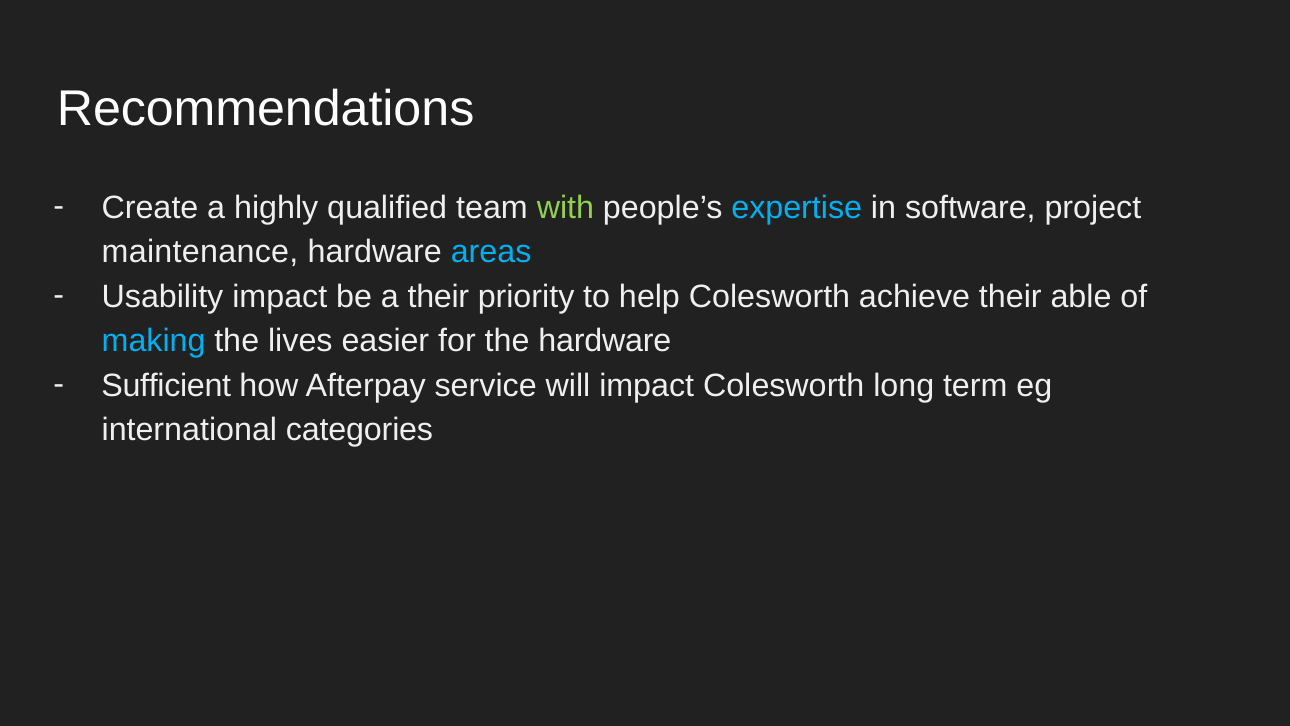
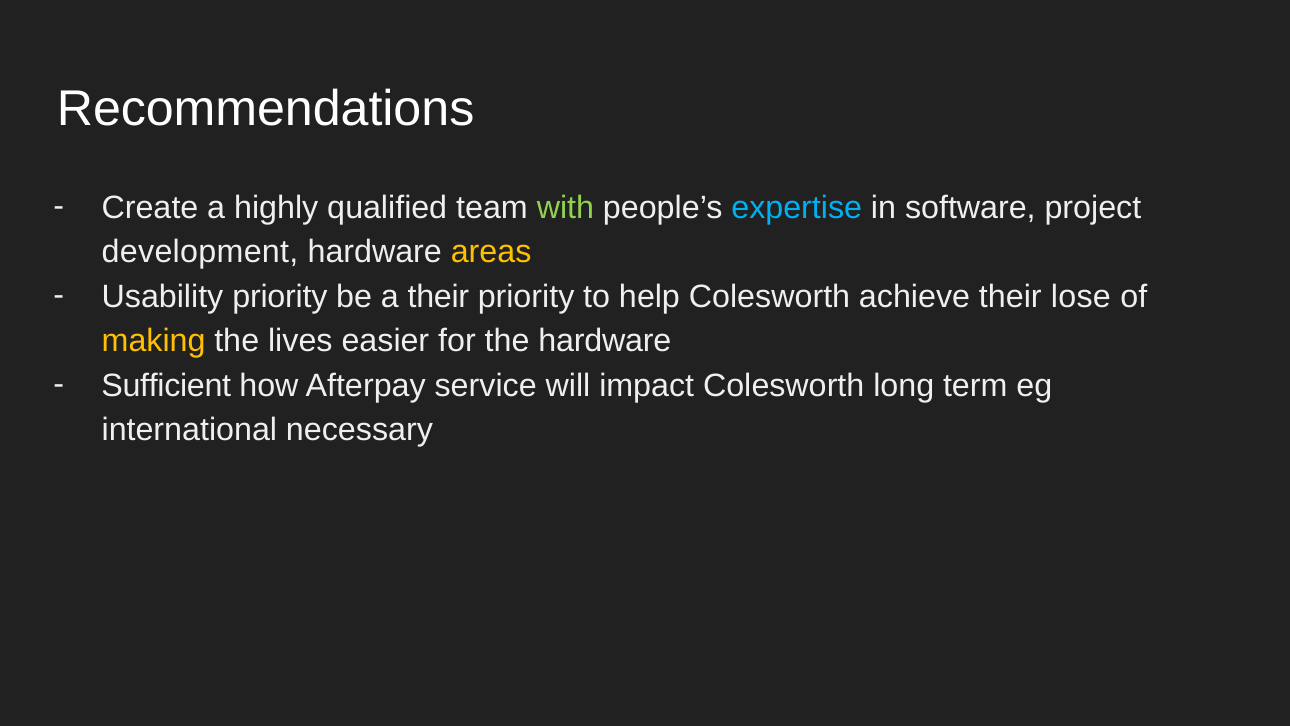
maintenance: maintenance -> development (200, 252)
areas colour: light blue -> yellow (491, 252)
Usability impact: impact -> priority (280, 296)
able: able -> lose (1081, 296)
making colour: light blue -> yellow (154, 341)
categories: categories -> necessary (359, 430)
